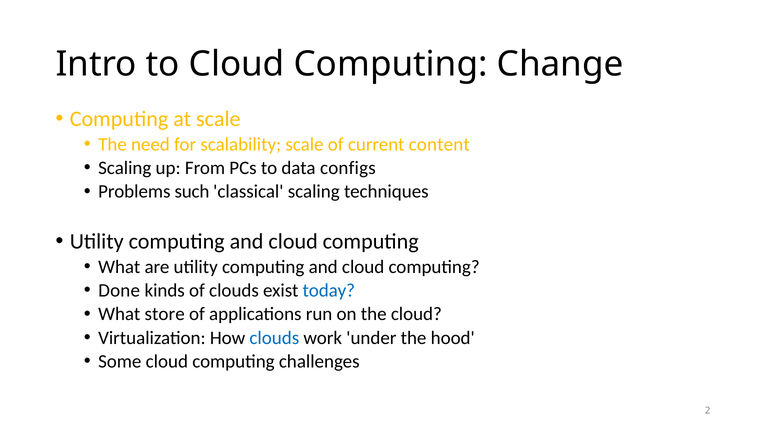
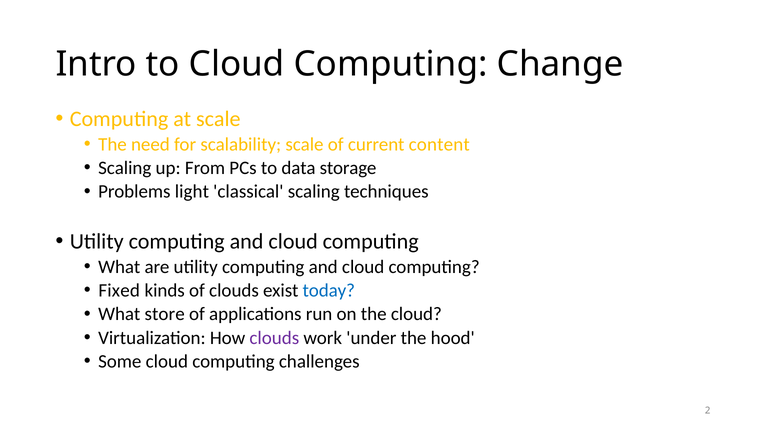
configs: configs -> storage (348, 168)
such: such -> light (192, 192)
Done: Done -> Fixed (119, 290)
clouds colour: blue -> purple (274, 338)
